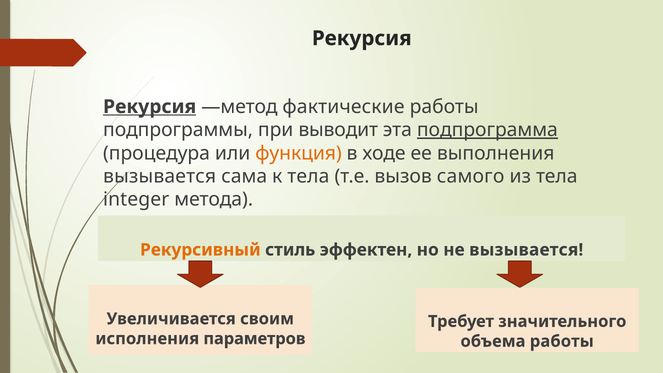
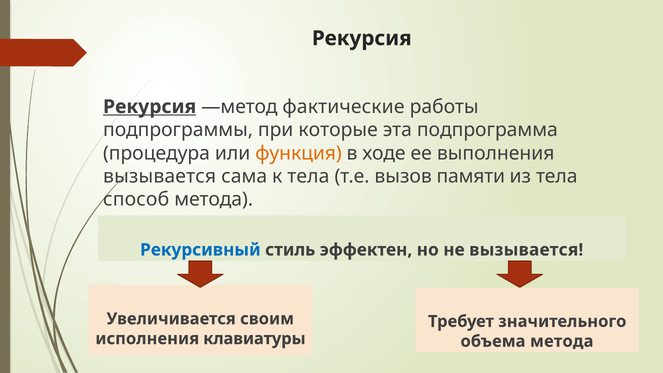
выводит: выводит -> которые (338, 130)
подпрограмма underline: present -> none (487, 130)
самого: самого -> памяти (471, 176)
integer: integer -> способ (136, 200)
Рекурсивный colour: orange -> blue (200, 250)
параметров: параметров -> клавиатуры (254, 339)
объема работы: работы -> метода (562, 341)
